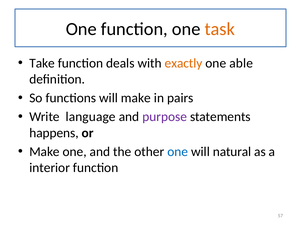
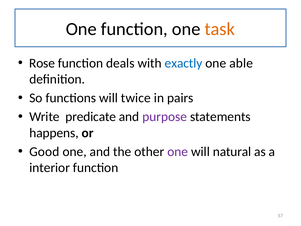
Take: Take -> Rose (42, 63)
exactly colour: orange -> blue (184, 63)
will make: make -> twice (136, 98)
language: language -> predicate (91, 117)
Make: Make -> Good (44, 151)
one colour: blue -> purple (178, 151)
